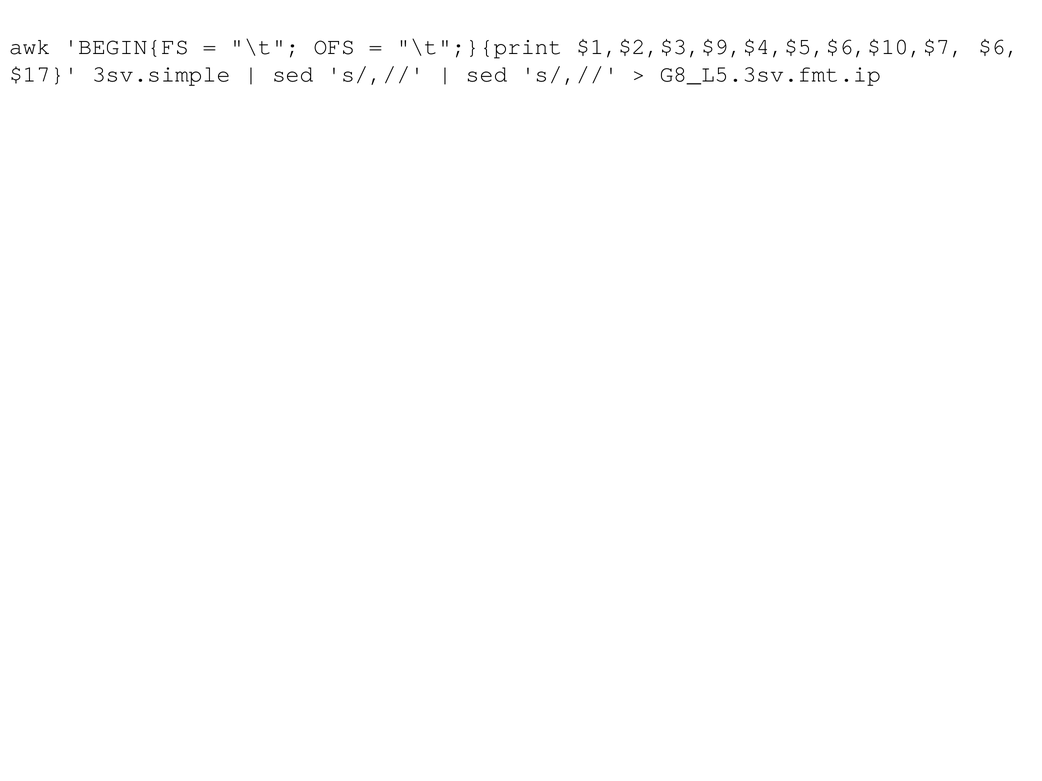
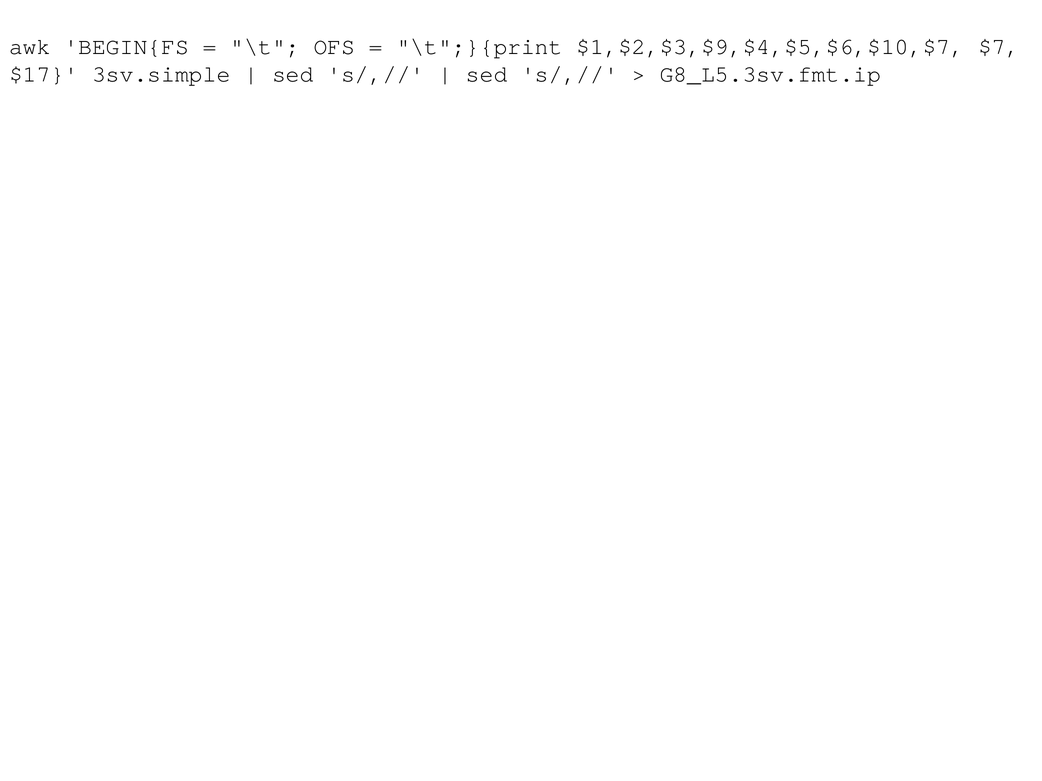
$6: $6 -> $7 (999, 47)
